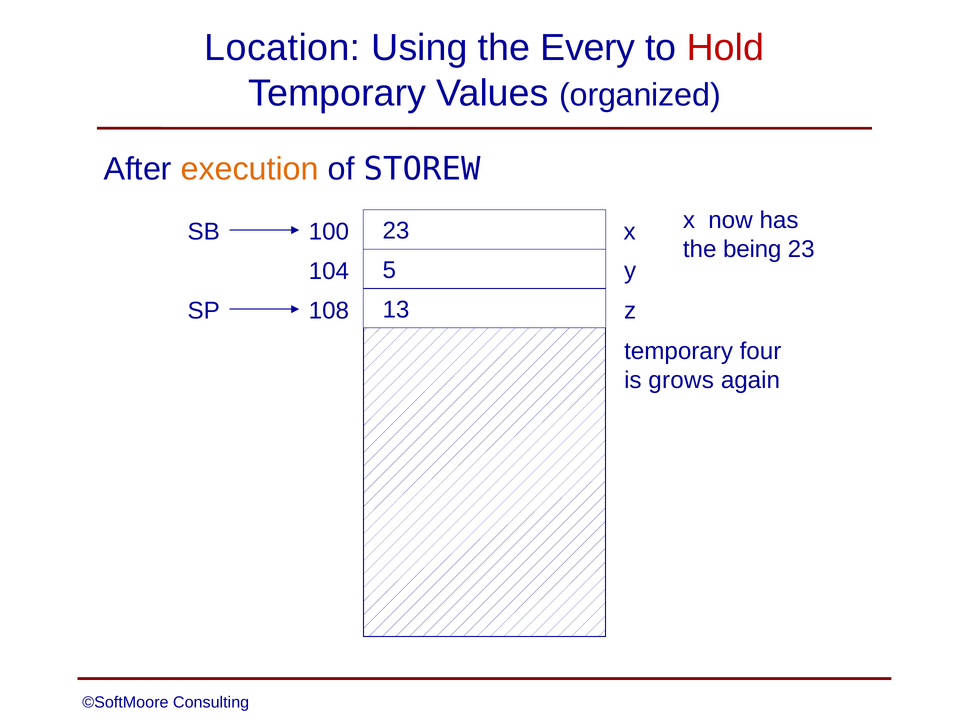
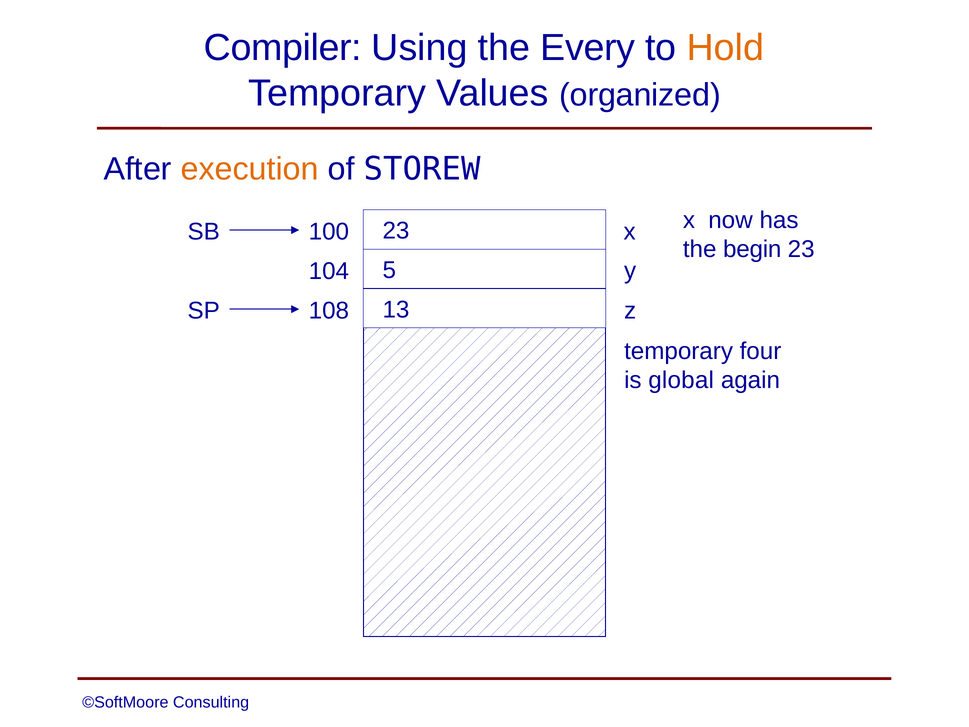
Location: Location -> Compiler (283, 48)
Hold colour: red -> orange (726, 48)
being: being -> begin (752, 249)
grows: grows -> global (681, 380)
